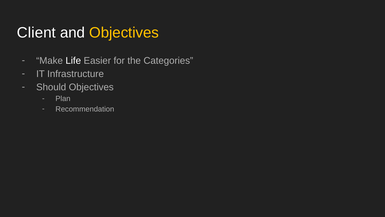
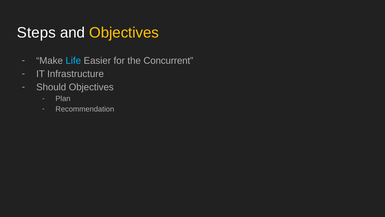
Client: Client -> Steps (36, 33)
Life colour: white -> light blue (73, 61)
Categories: Categories -> Concurrent (168, 61)
